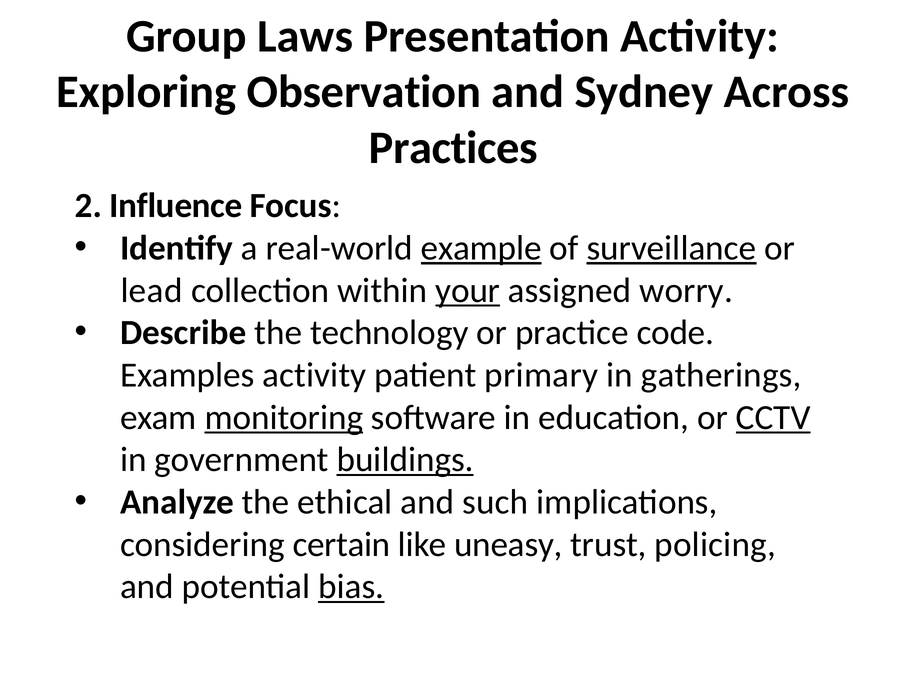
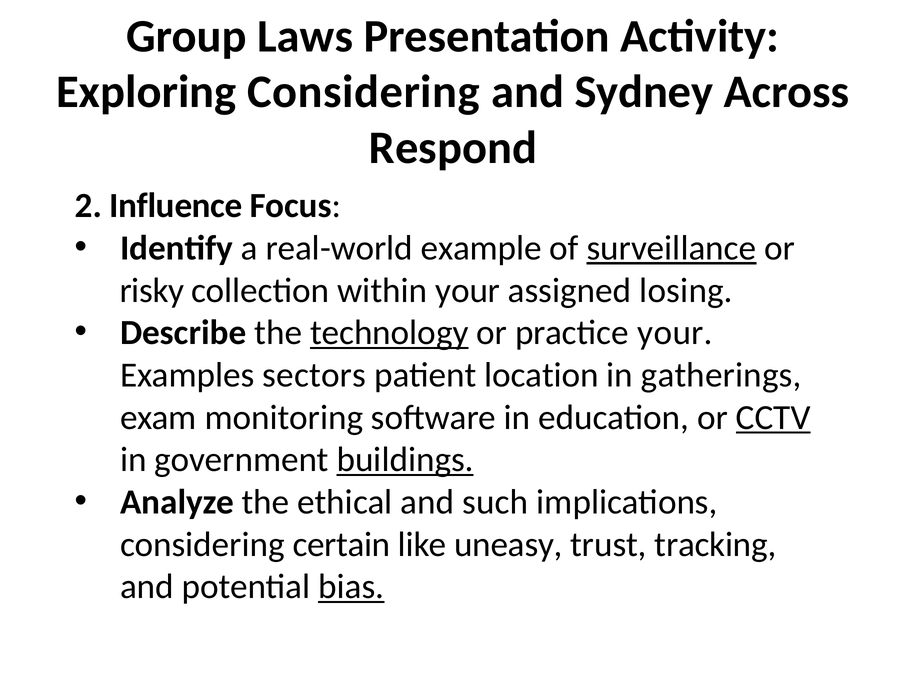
Exploring Observation: Observation -> Considering (364, 92)
Practices: Practices -> Respond (453, 148)
example underline: present -> none (481, 248)
lead: lead -> risky (152, 290)
your underline: present -> none (468, 290)
worry: worry -> losing (686, 290)
technology underline: none -> present (389, 332)
practice code: code -> your (675, 332)
Examples activity: activity -> sectors (314, 375)
primary: primary -> location (541, 375)
monitoring underline: present -> none (284, 417)
policing: policing -> tracking (715, 544)
